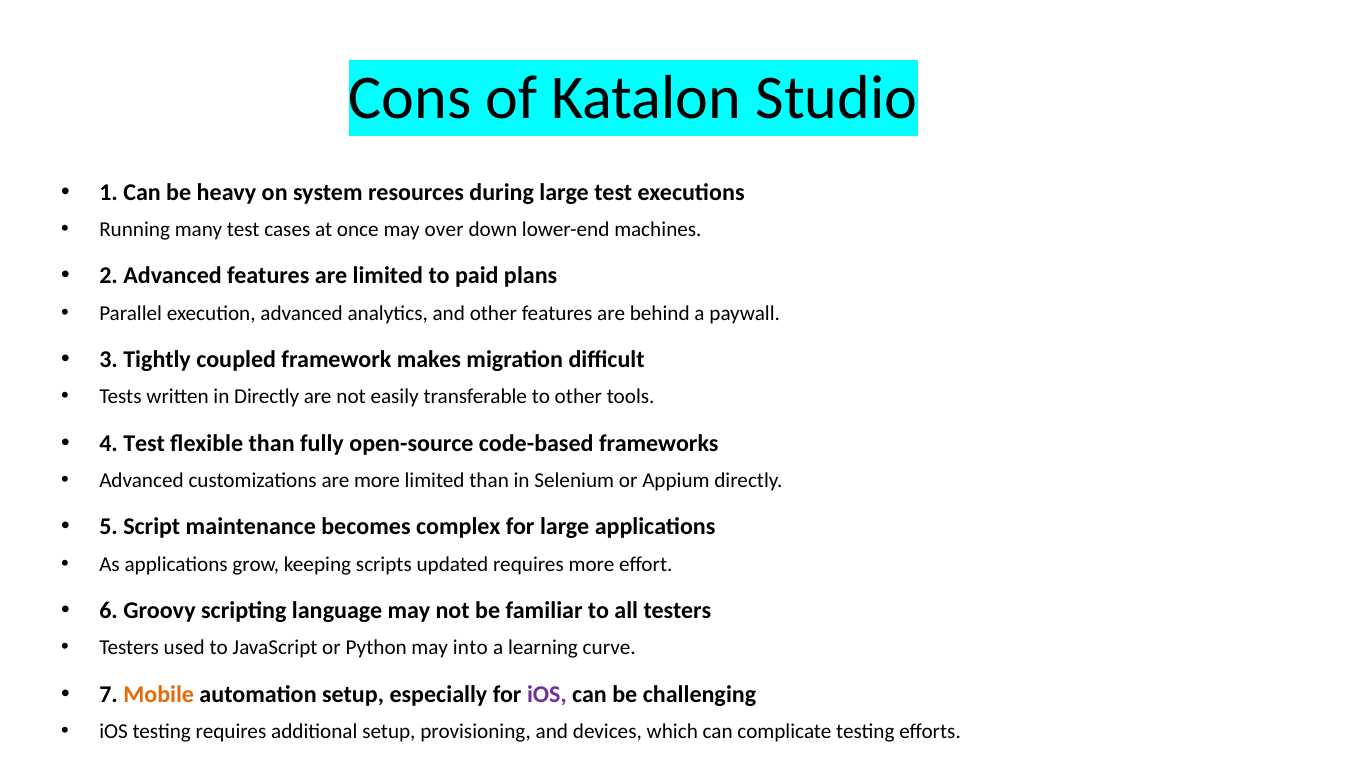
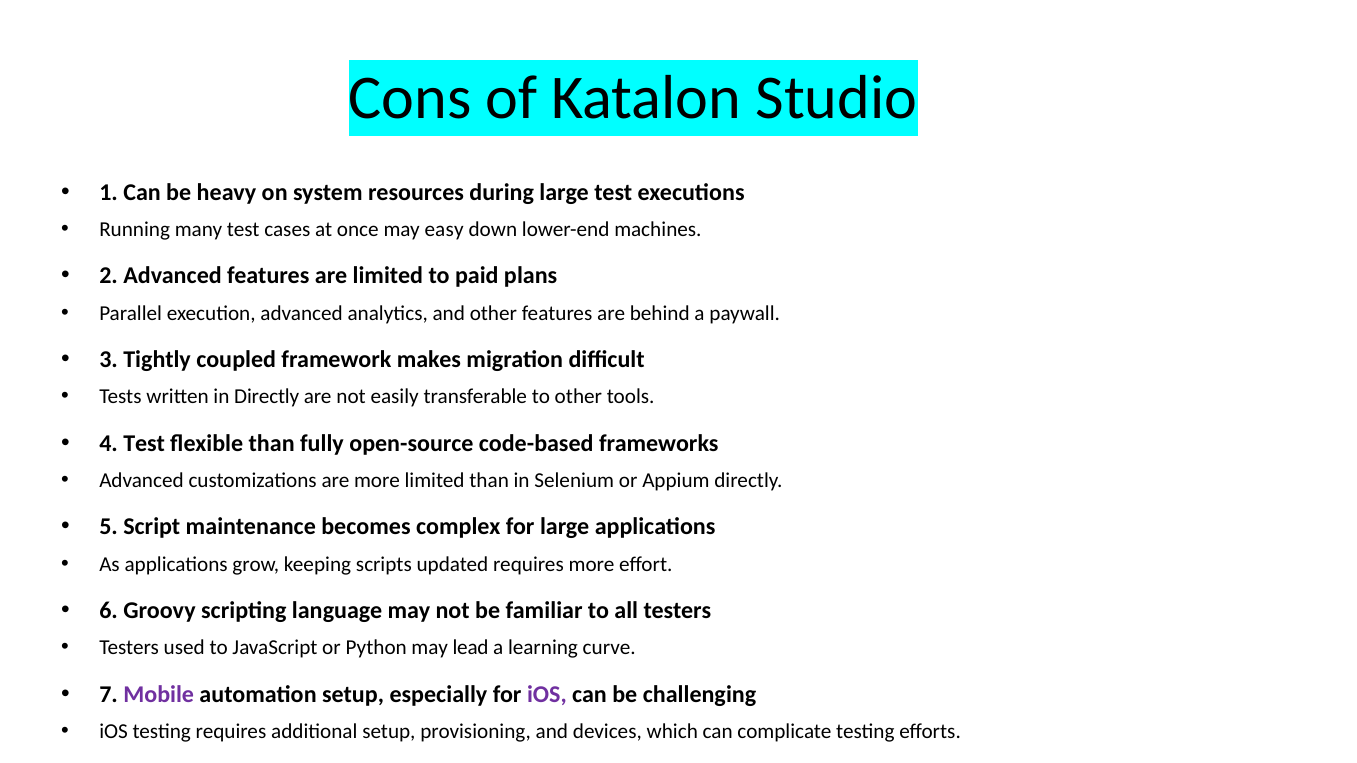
over: over -> easy (444, 230)
into: into -> lead (471, 648)
Mobile colour: orange -> purple (159, 695)
